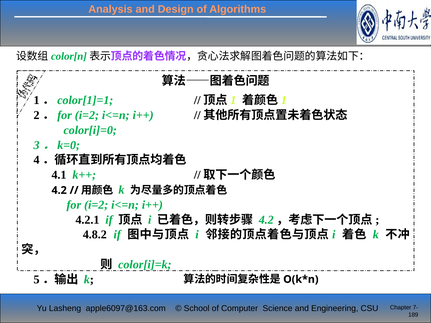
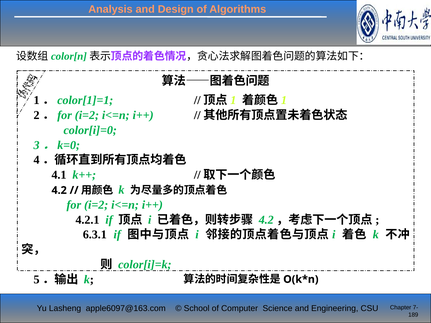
4.8.2: 4.8.2 -> 6.3.1 (95, 235)
